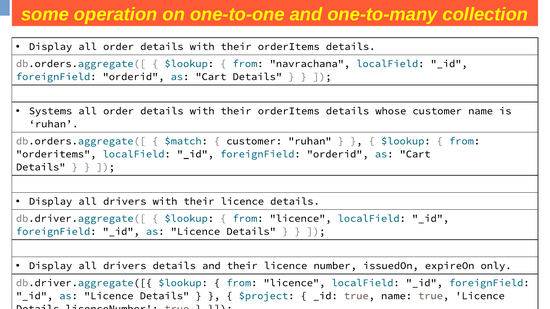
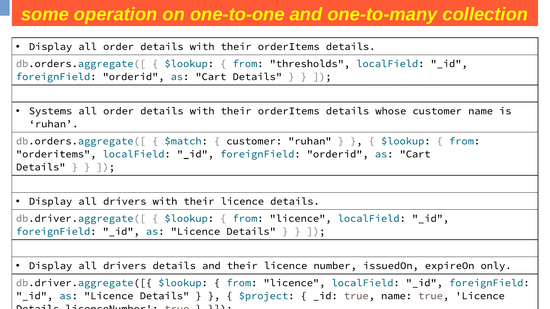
navrachana: navrachana -> thresholds (310, 64)
